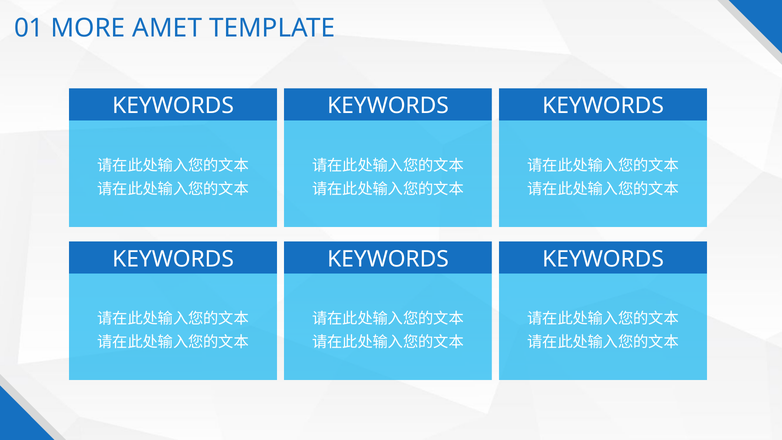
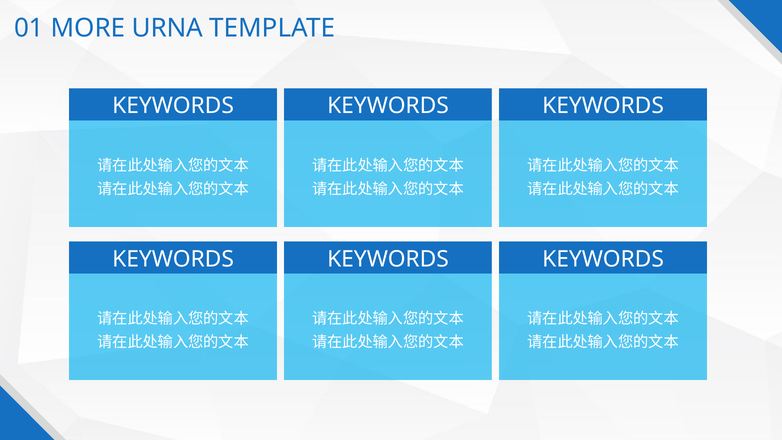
AMET: AMET -> URNA (167, 28)
